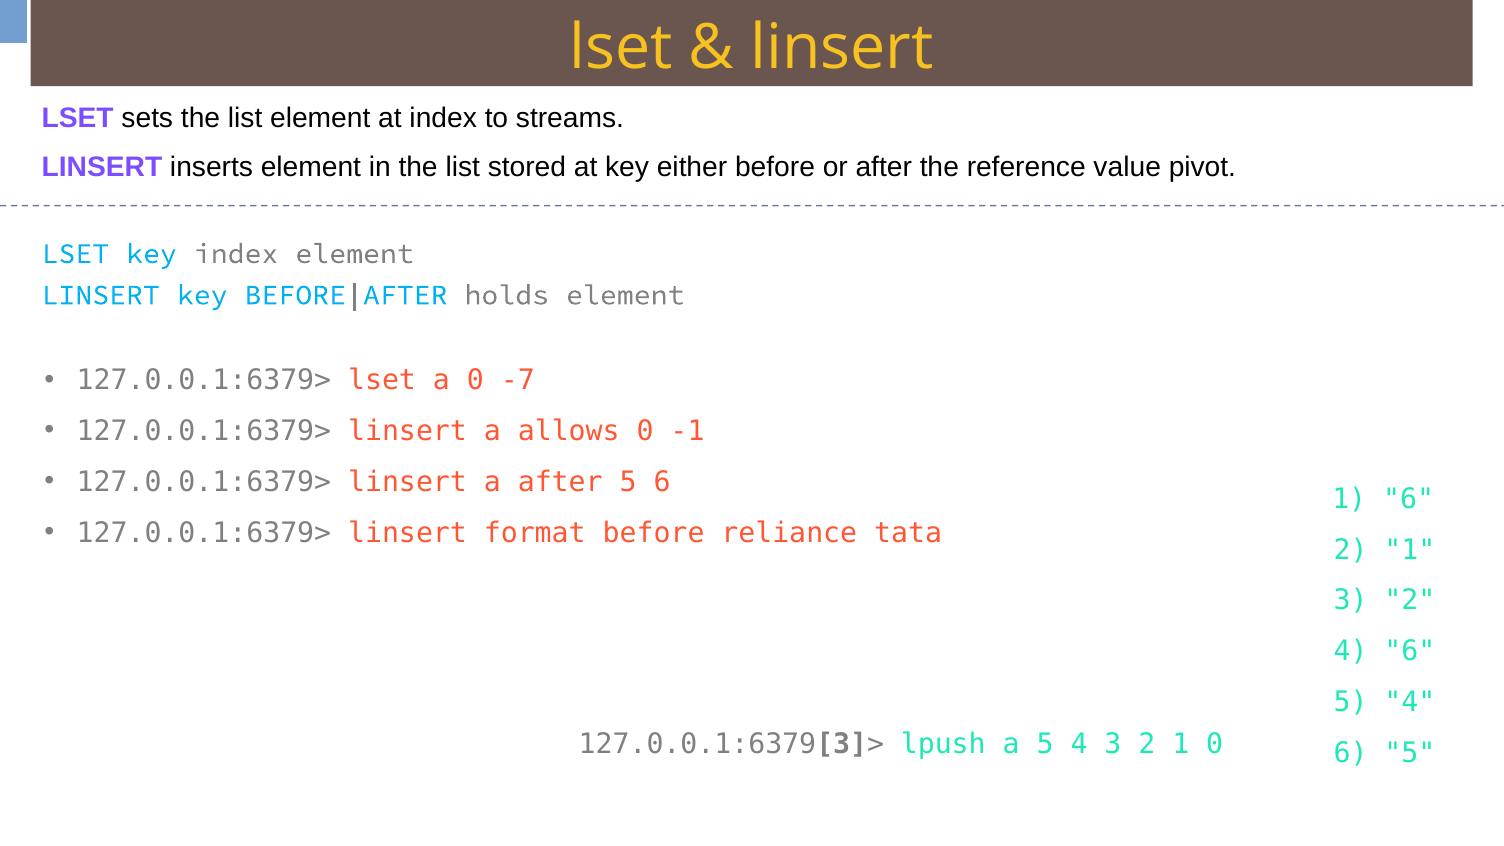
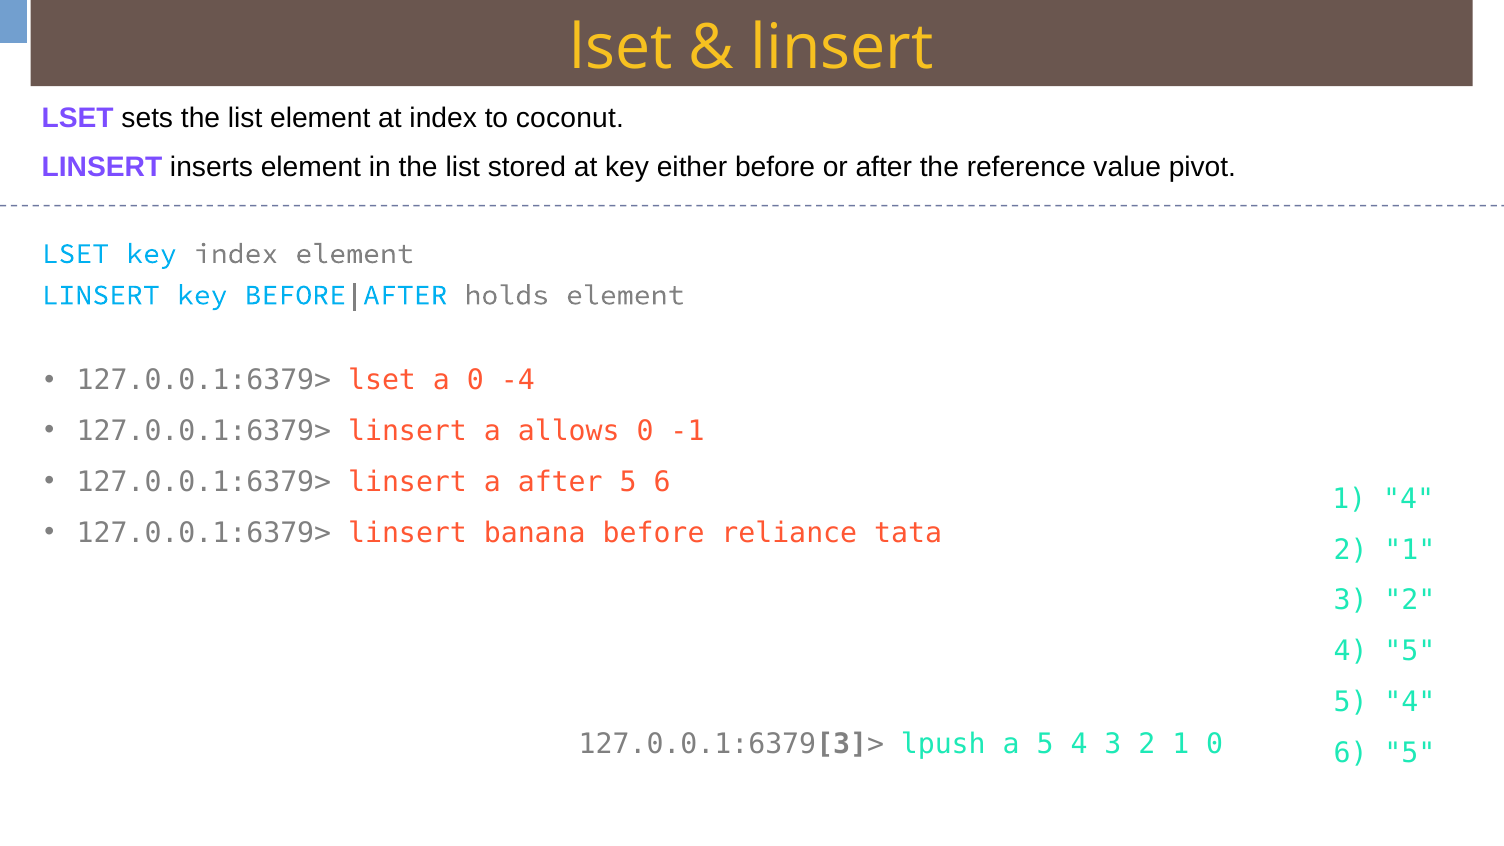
streams: streams -> coconut (570, 118)
-7: -7 -> -4 (518, 380)
1 6: 6 -> 4 (1409, 499)
format: format -> banana (535, 533)
6: 6 -> 5 (1410, 651)
